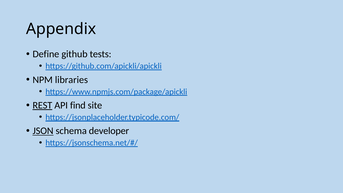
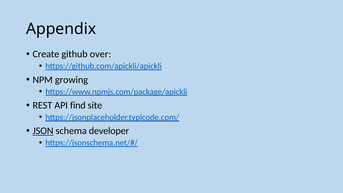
Define: Define -> Create (46, 54)
tests: tests -> over (100, 54)
libraries: libraries -> growing (71, 80)
REST underline: present -> none (42, 105)
